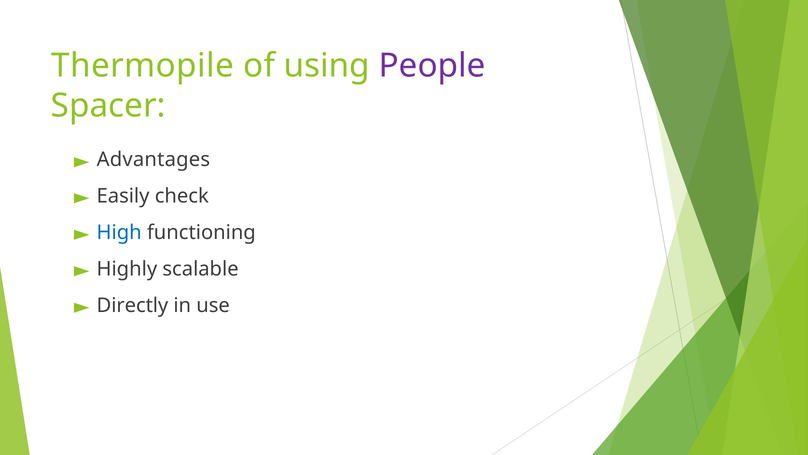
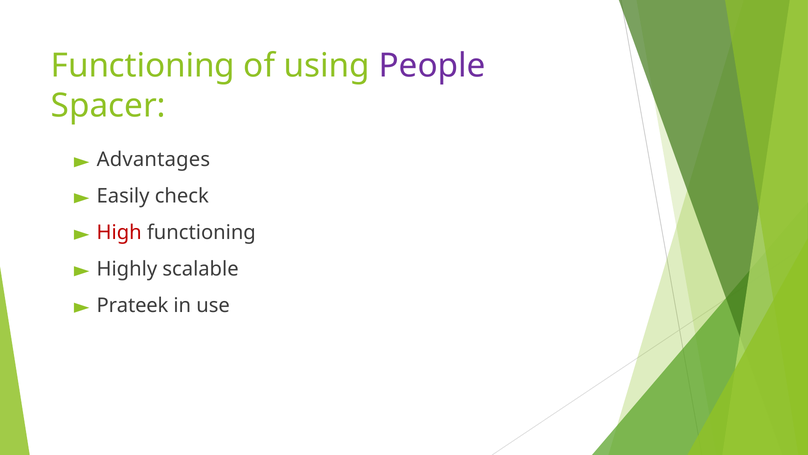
Thermopile: Thermopile -> Functioning (143, 66)
High colour: blue -> red (119, 232)
Directly: Directly -> Prateek (132, 305)
